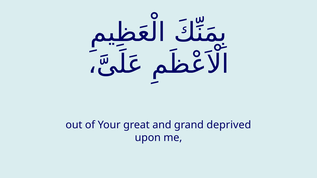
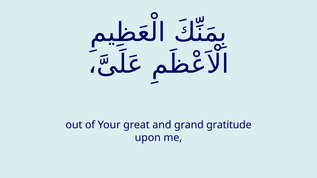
deprived: deprived -> gratitude (229, 125)
